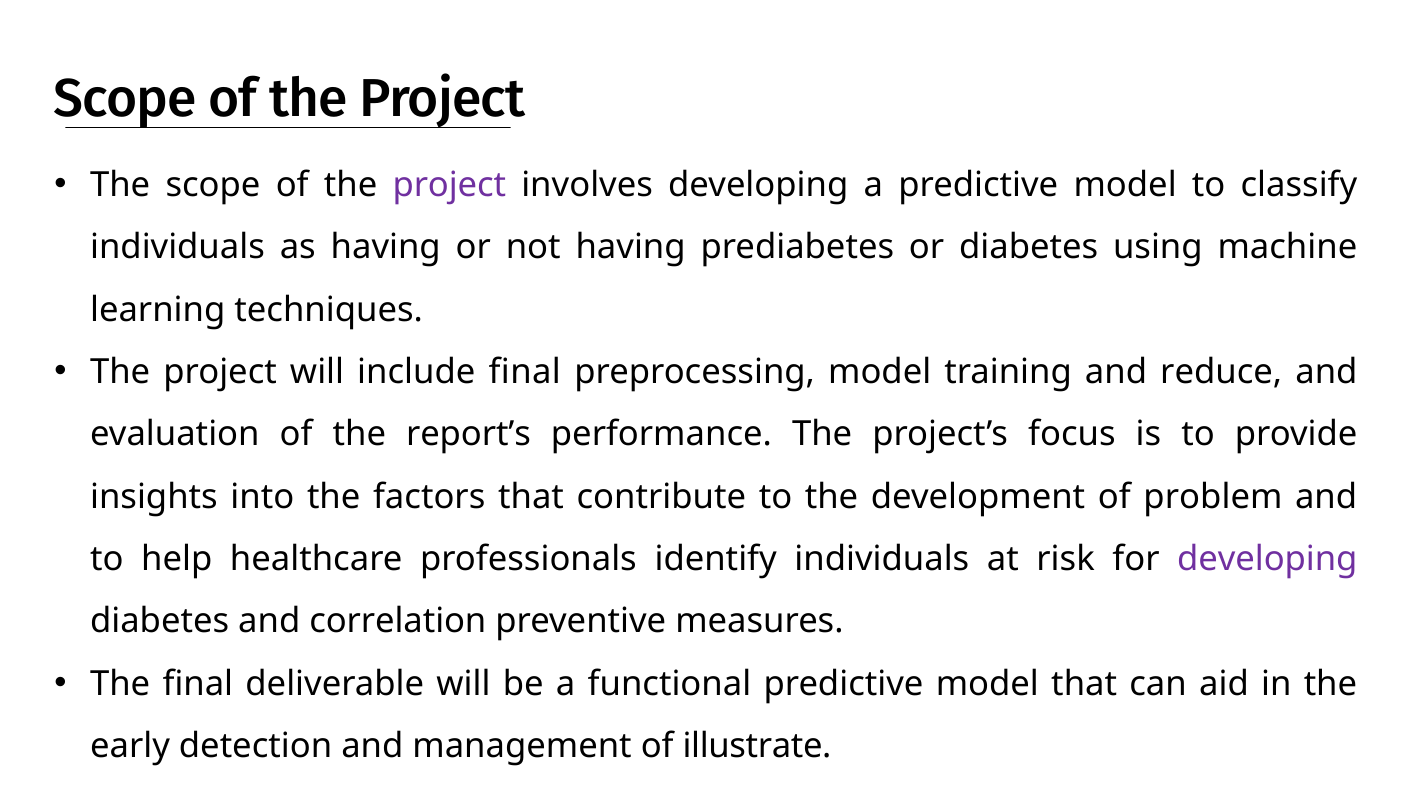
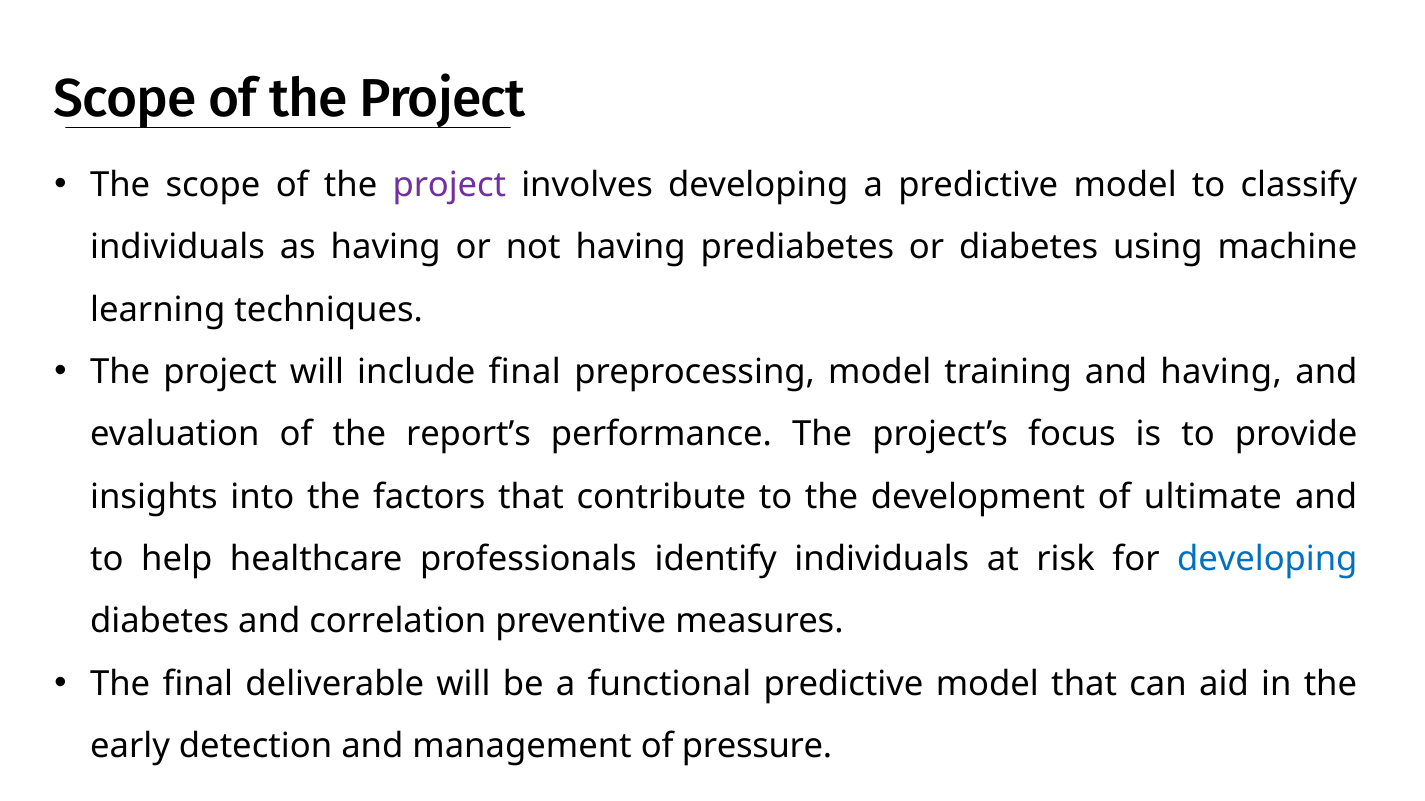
and reduce: reduce -> having (1221, 372)
problem: problem -> ultimate (1213, 497)
developing colour: purple -> blue (1267, 559)
illustrate: illustrate -> pressure (757, 747)
